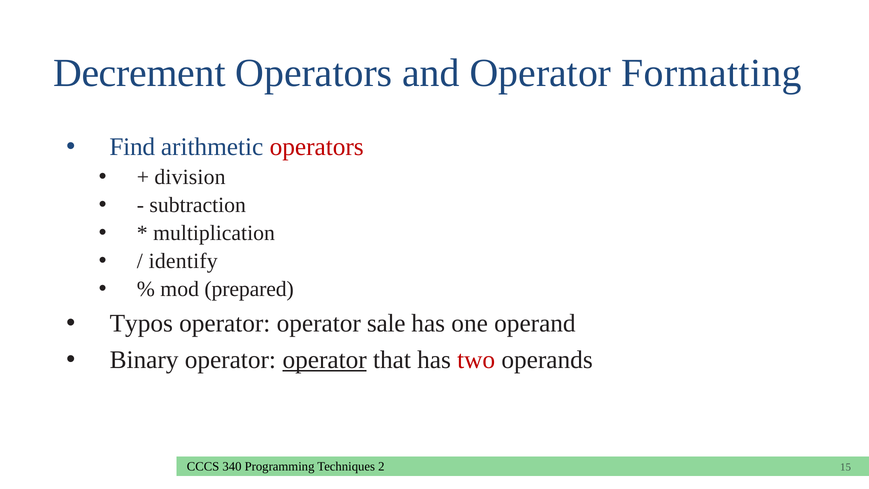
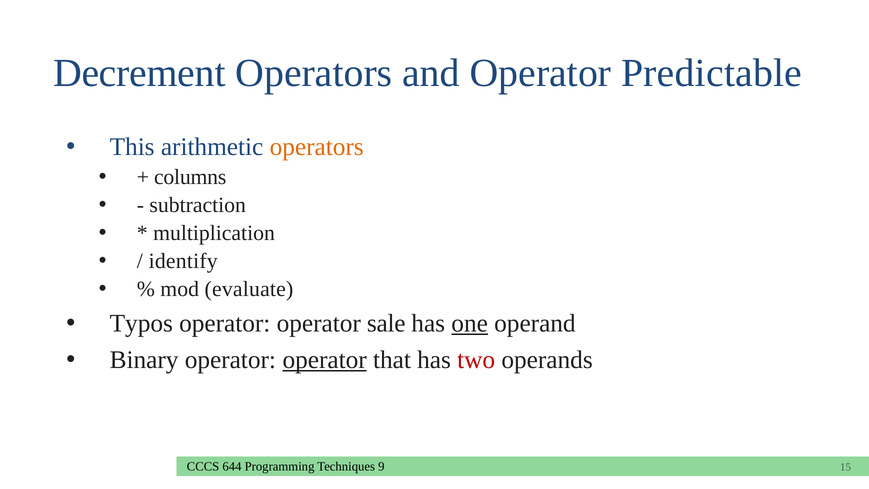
Formatting: Formatting -> Predictable (712, 73)
Find: Find -> This (132, 147)
operators colour: red -> orange (317, 147)
division: division -> columns (190, 177)
prepared: prepared -> evaluate (249, 289)
one underline: none -> present (470, 323)
340: 340 -> 644 (232, 466)
2: 2 -> 9 (381, 466)
